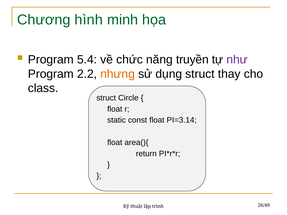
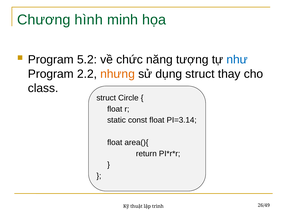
5.4: 5.4 -> 5.2 (87, 60)
truyền: truyền -> tượng (192, 60)
như colour: purple -> blue (237, 60)
